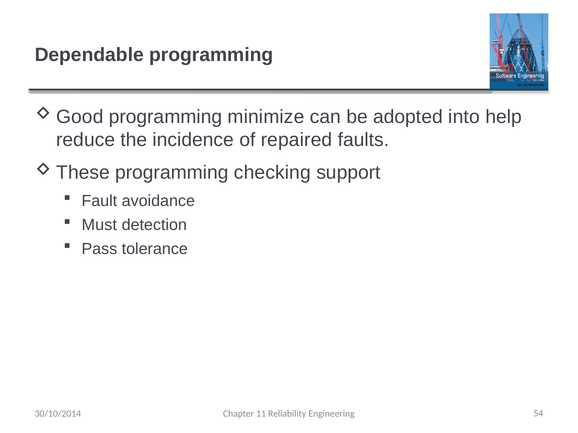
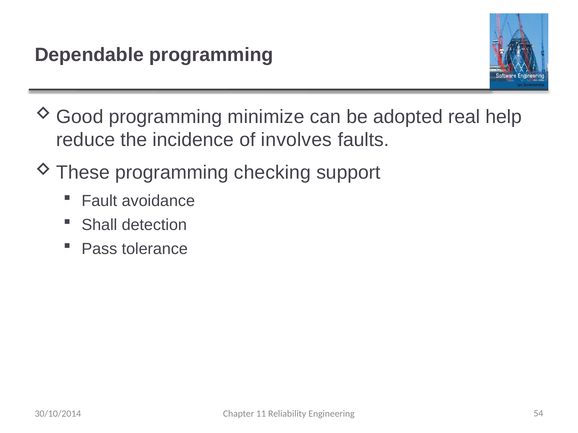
into: into -> real (464, 117)
repaired: repaired -> involves (296, 140)
Must: Must -> Shall (99, 225)
